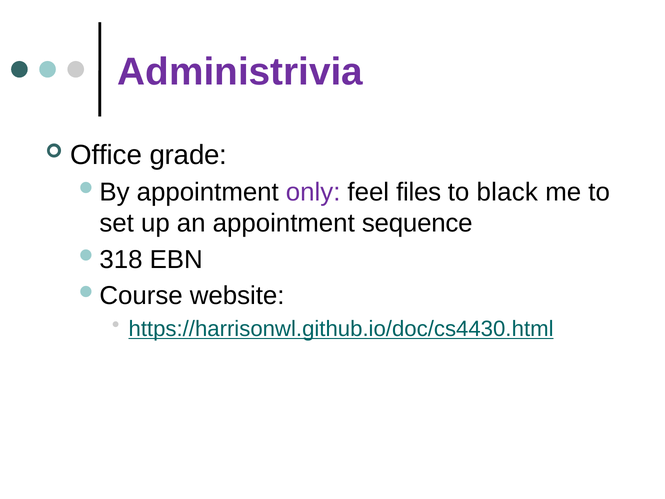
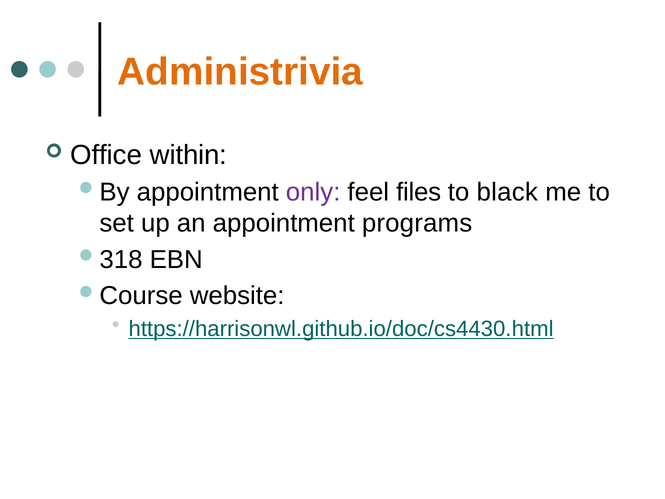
Administrivia colour: purple -> orange (240, 72)
grade: grade -> within (188, 155)
sequence: sequence -> programs (417, 223)
